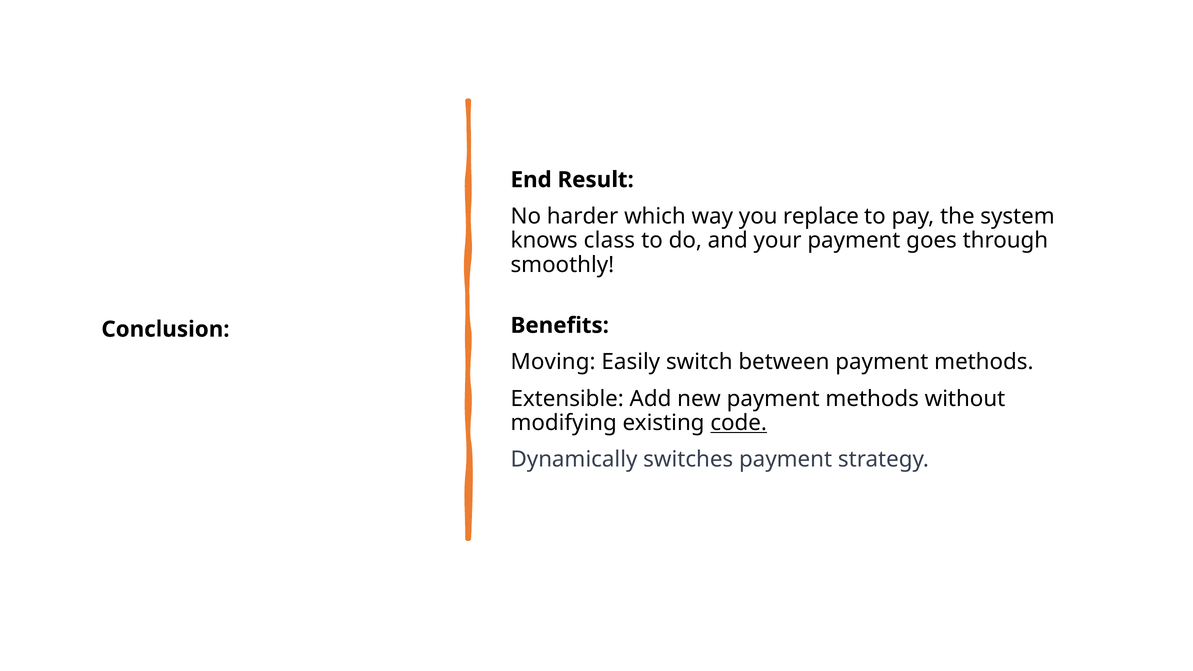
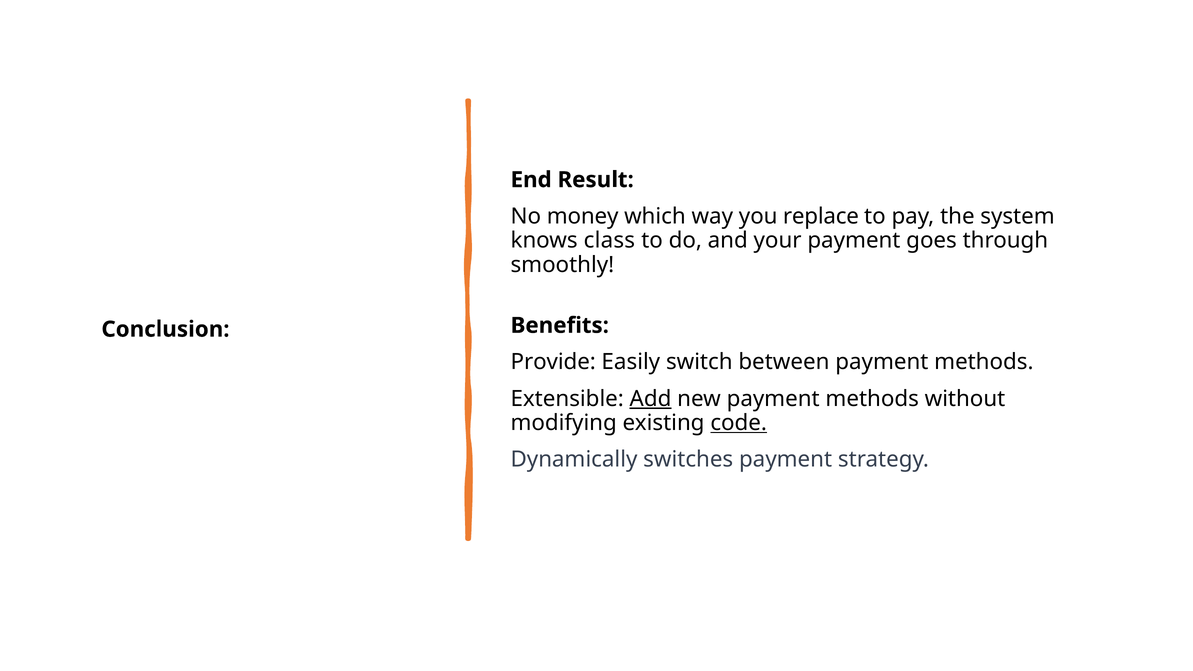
harder: harder -> money (583, 216)
Moving: Moving -> Provide (553, 362)
Add underline: none -> present (651, 399)
